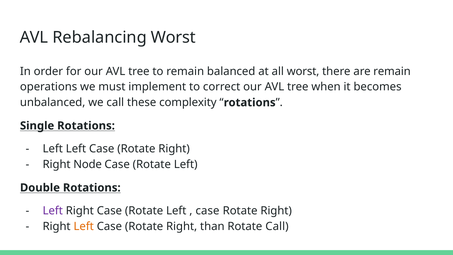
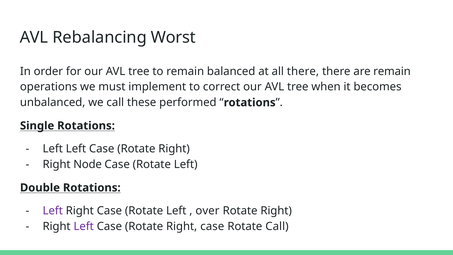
all worst: worst -> there (303, 71)
complexity: complexity -> performed (188, 102)
case: case -> over (207, 211)
Left colour: orange -> purple (84, 226)
Rotate Right than: than -> case (212, 226)
